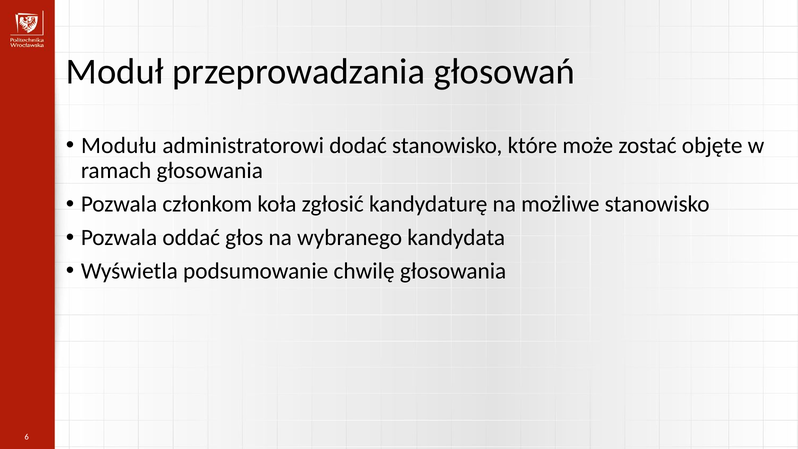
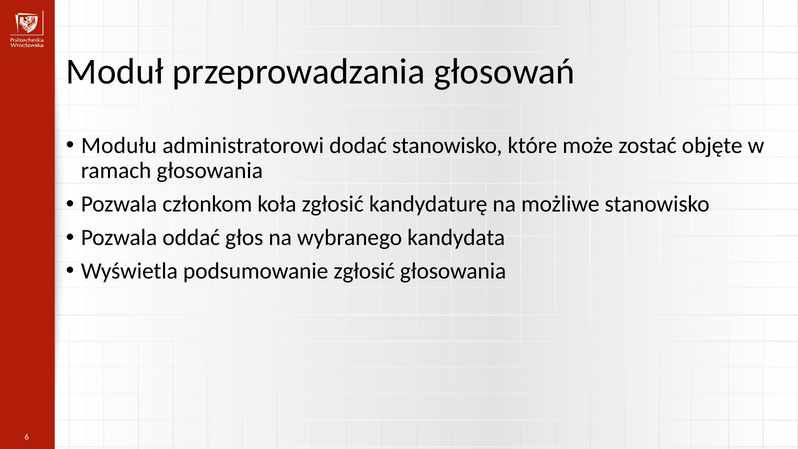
podsumowanie chwilę: chwilę -> zgłosić (364, 271)
